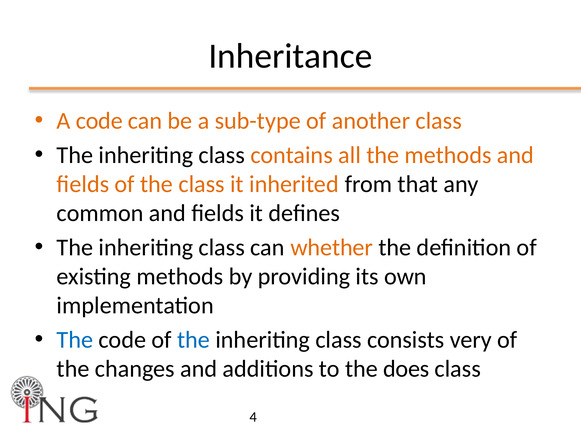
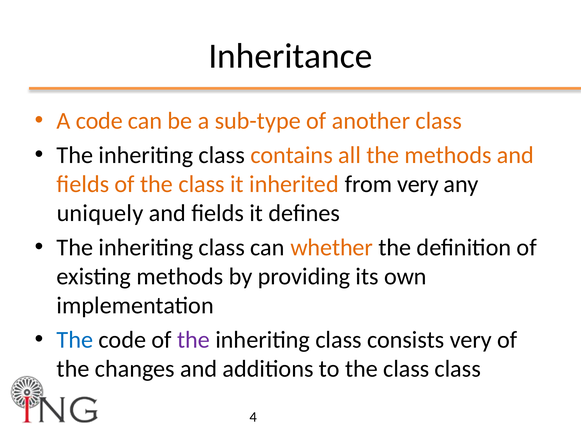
from that: that -> very (418, 184)
common: common -> uniquely (100, 213)
the colour: blue -> purple (194, 340)
to the does: does -> class (406, 369)
